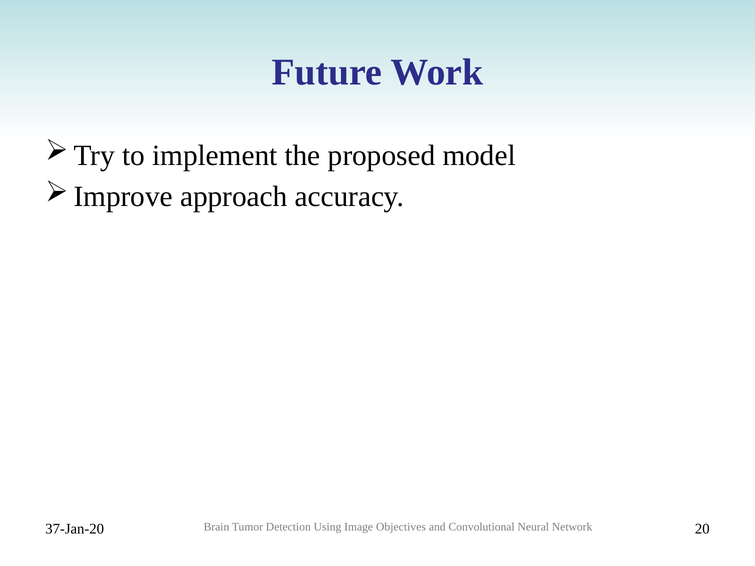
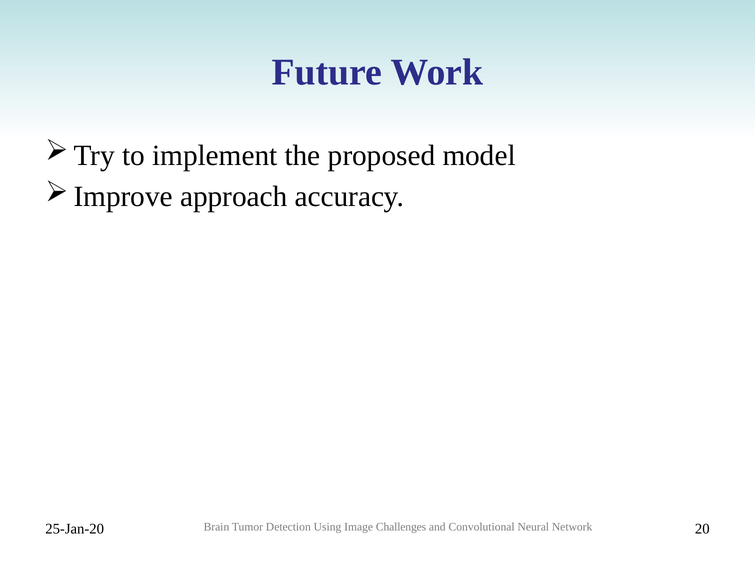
37-Jan-20: 37-Jan-20 -> 25-Jan-20 (75, 529)
Objectives: Objectives -> Challenges (401, 527)
